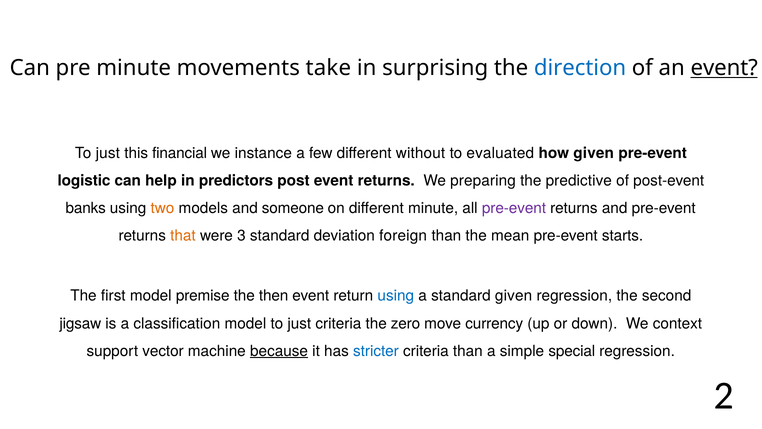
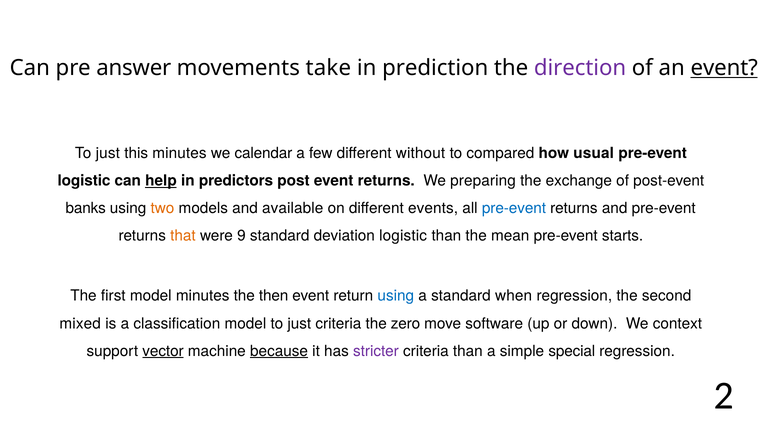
pre minute: minute -> answer (134, 68)
surprising: surprising -> prediction (435, 68)
direction colour: blue -> purple (580, 68)
this financial: financial -> minutes (179, 153)
instance: instance -> calendar (263, 153)
evaluated: evaluated -> compared (500, 153)
how given: given -> usual (594, 153)
help underline: none -> present (161, 181)
predictive: predictive -> exchange (579, 181)
someone: someone -> available (293, 208)
different minute: minute -> events (433, 208)
pre-event colour: purple -> blue (514, 208)
3: 3 -> 9 (241, 236)
deviation foreign: foreign -> logistic (403, 236)
model premise: premise -> minutes (203, 296)
standard given: given -> when (514, 296)
jigsaw: jigsaw -> mixed (80, 323)
currency: currency -> software (494, 323)
vector underline: none -> present (163, 351)
stricter colour: blue -> purple (376, 351)
